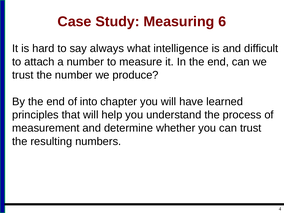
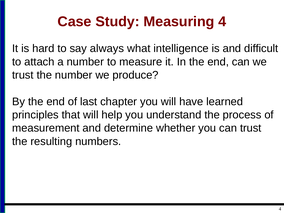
Measuring 6: 6 -> 4 (222, 22)
into: into -> last (89, 102)
